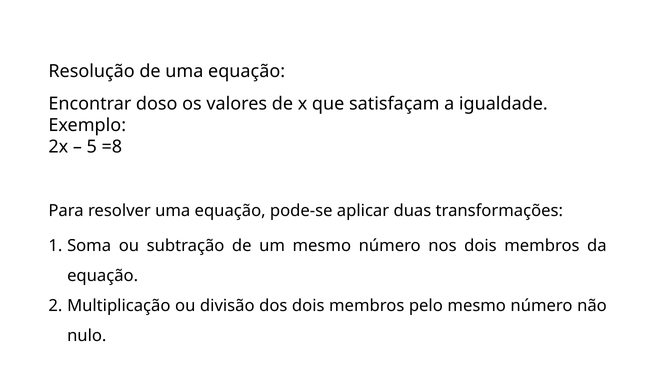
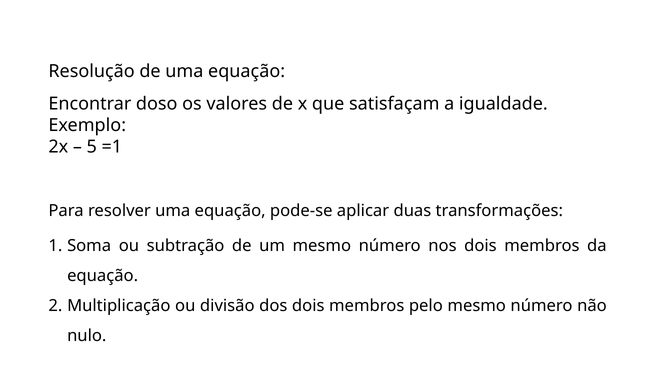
=8: =8 -> =1 (112, 147)
